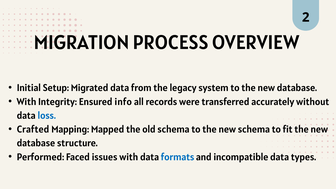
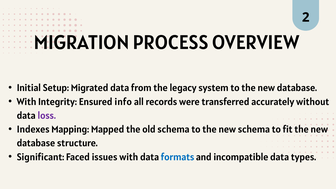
loss colour: blue -> purple (47, 116)
Crafted: Crafted -> Indexes (33, 129)
Performed: Performed -> Significant (41, 157)
